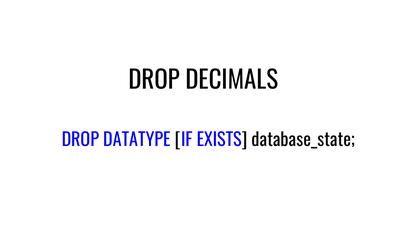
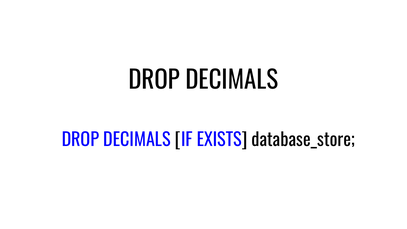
DATATYPE: DATATYPE -> DECIMALS (137, 140)
database_state: database_state -> database_store (303, 140)
